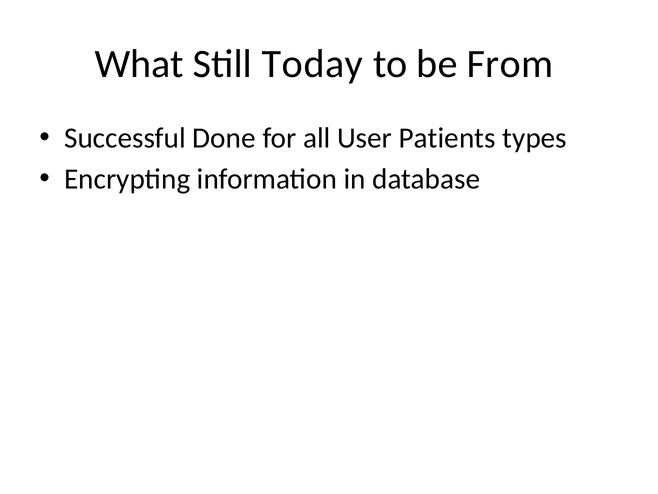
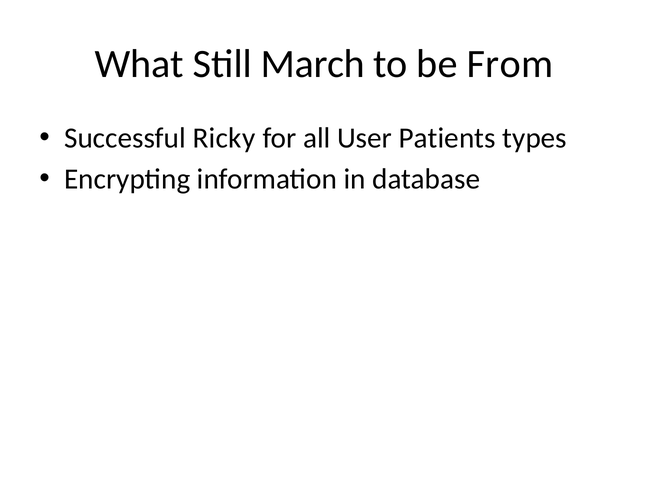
Today: Today -> March (313, 64)
Done: Done -> Ricky (224, 138)
